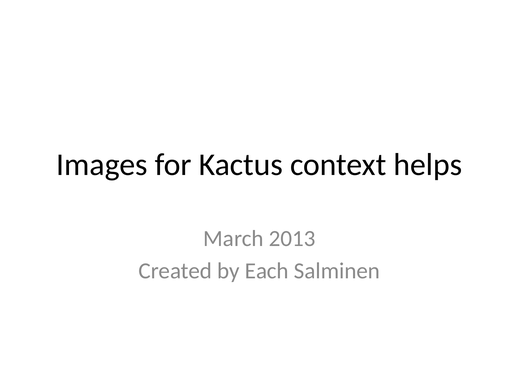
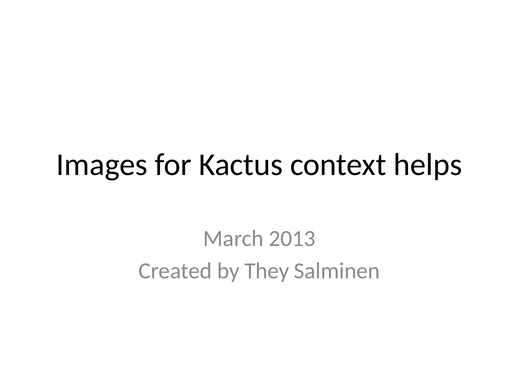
Each: Each -> They (267, 271)
